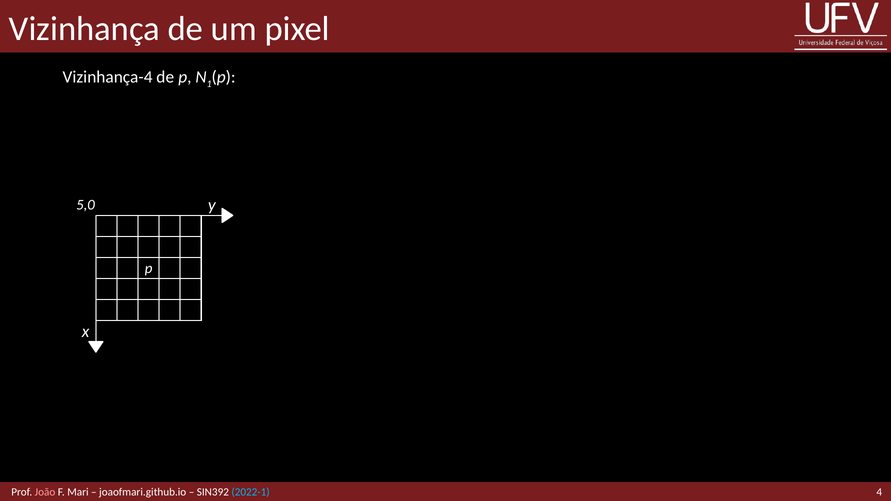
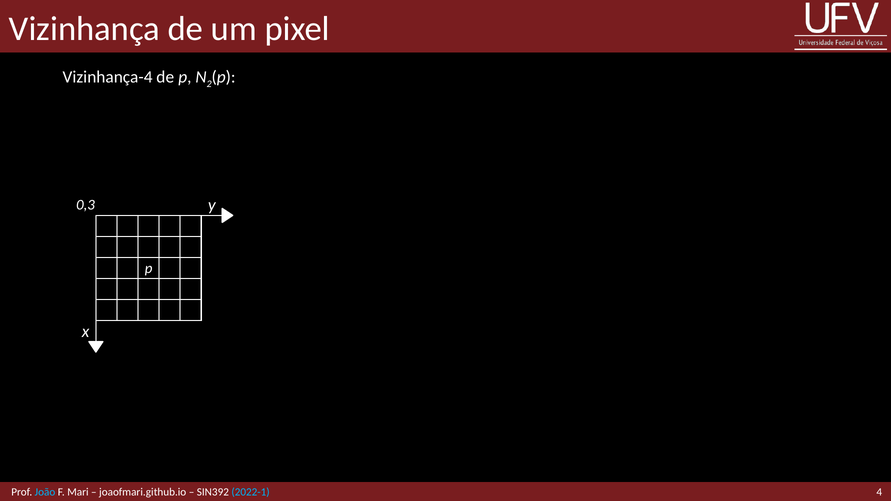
1: 1 -> 2 (209, 84)
5,0: 5,0 -> 0,3 (85, 205)
João colour: pink -> light blue (45, 493)
